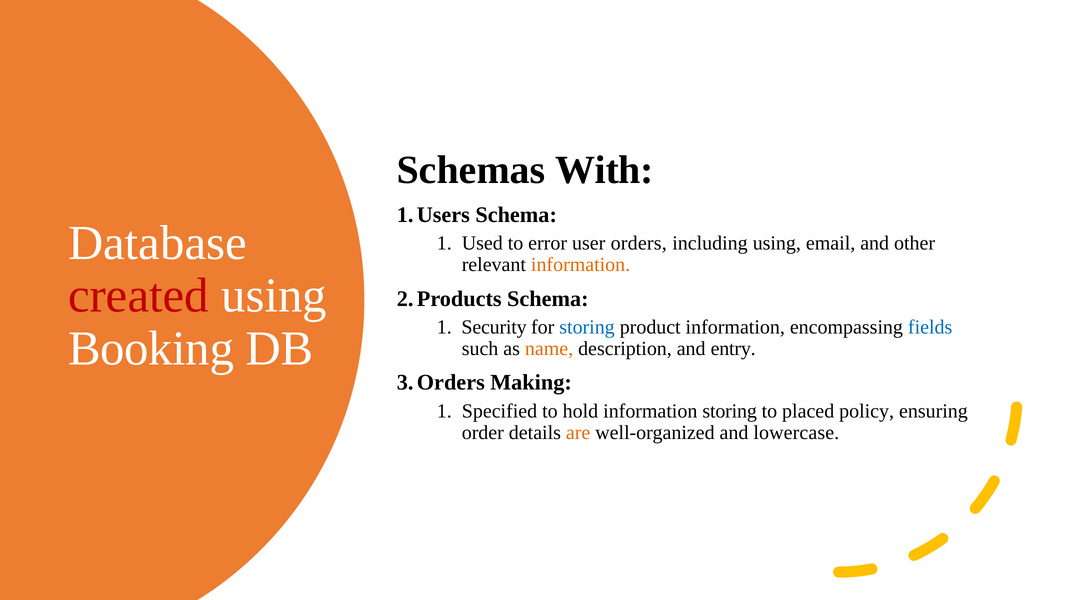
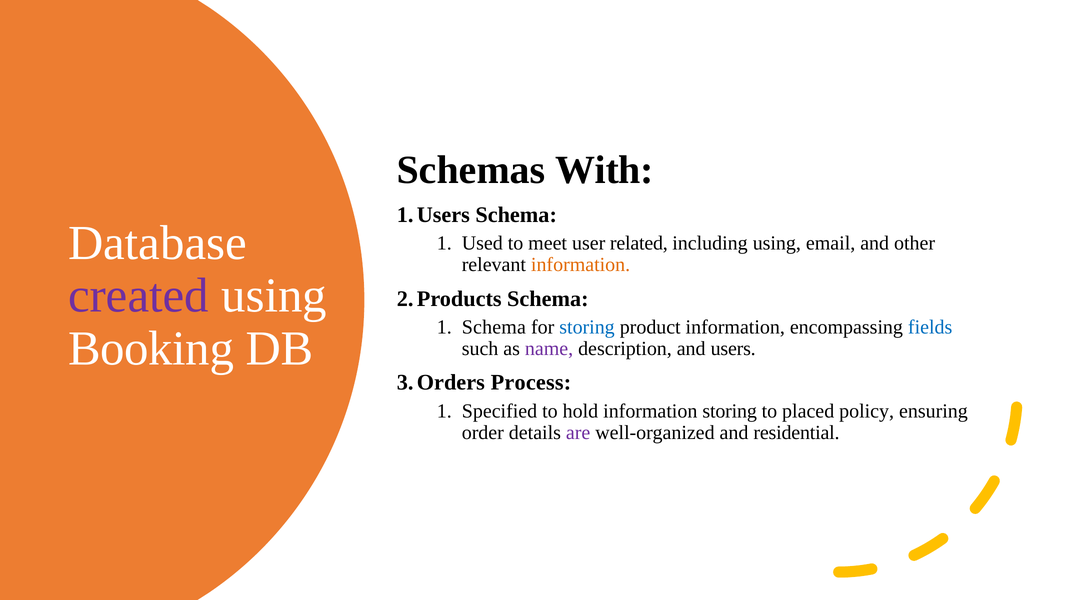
error: error -> meet (548, 243)
orders: orders -> related (639, 243)
created colour: red -> purple (138, 296)
Security: Security -> Schema (494, 327)
name colour: orange -> purple (549, 348)
entry: entry -> users (733, 348)
Making: Making -> Process (531, 382)
are colour: orange -> purple (578, 432)
lowercase: lowercase -> residential (796, 432)
